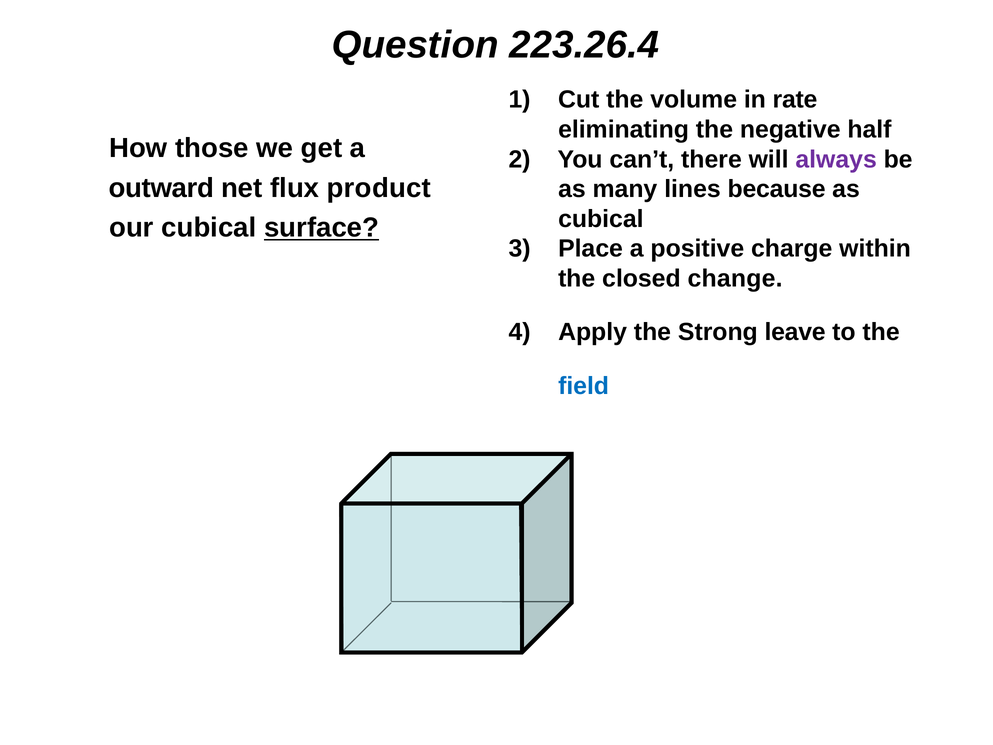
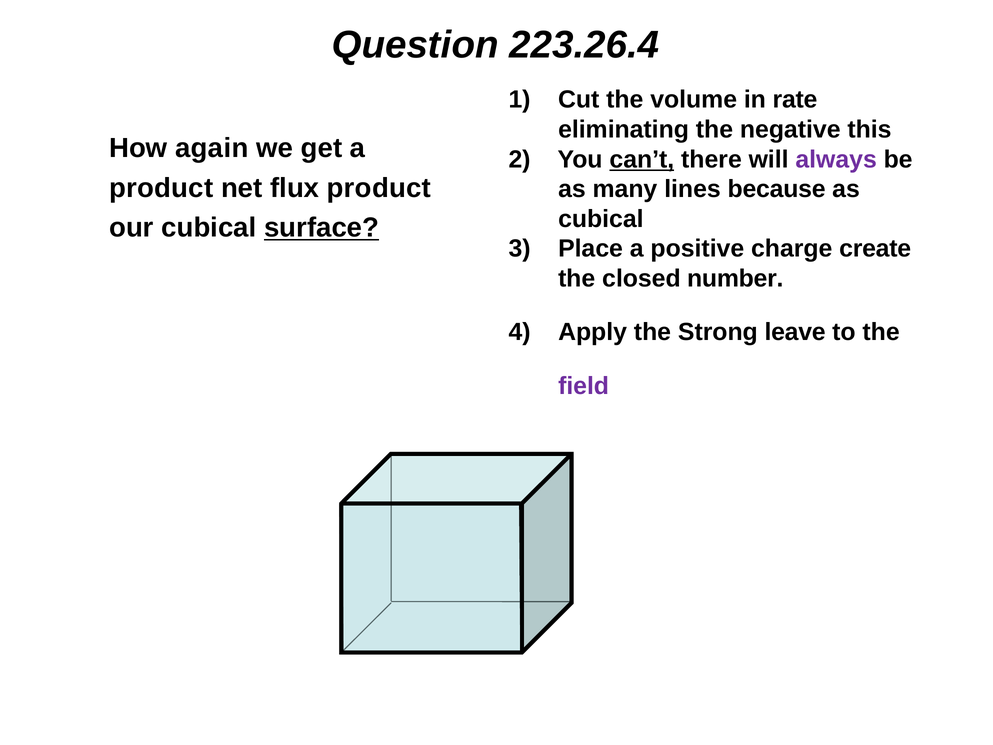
half: half -> this (869, 130)
those: those -> again (212, 148)
can’t underline: none -> present (642, 159)
outward: outward -> product (161, 188)
within: within -> create (875, 249)
change: change -> number (735, 278)
field colour: blue -> purple (584, 386)
